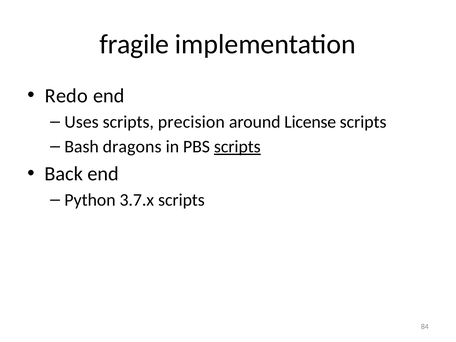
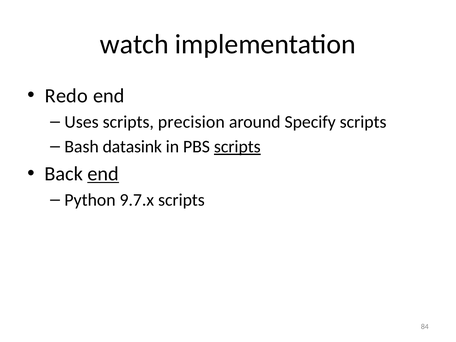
fragile: fragile -> watch (134, 44)
License: License -> Specify (310, 122)
dragons: dragons -> datasink (132, 147)
end underline: none -> present (103, 174)
3.7.x: 3.7.x -> 9.7.x (137, 200)
